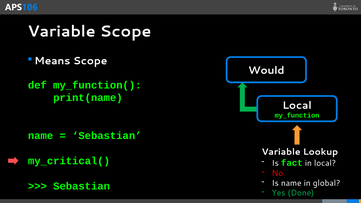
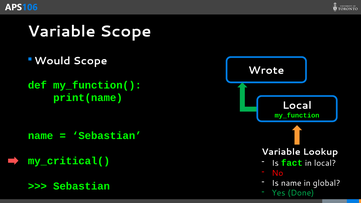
Means: Means -> Would (52, 61)
Would: Would -> Wrote (266, 70)
